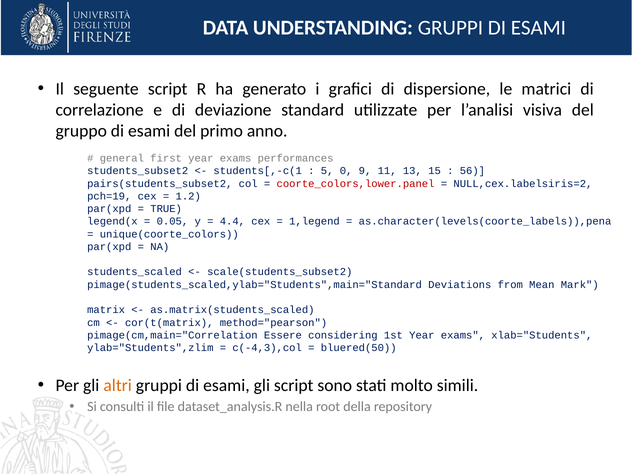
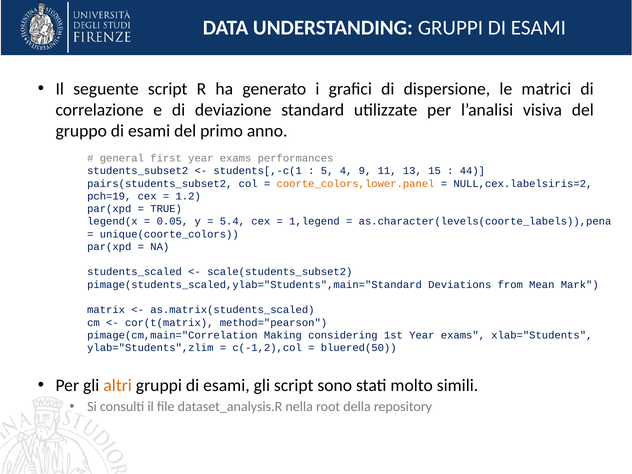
0: 0 -> 4 (346, 171)
56: 56 -> 44 (472, 171)
coorte_colors,lower.panel colour: red -> orange (356, 184)
4.4: 4.4 -> 5.4 (232, 221)
Essere: Essere -> Making (283, 335)
c(-4,3),col: c(-4,3),col -> c(-1,2),col (267, 348)
